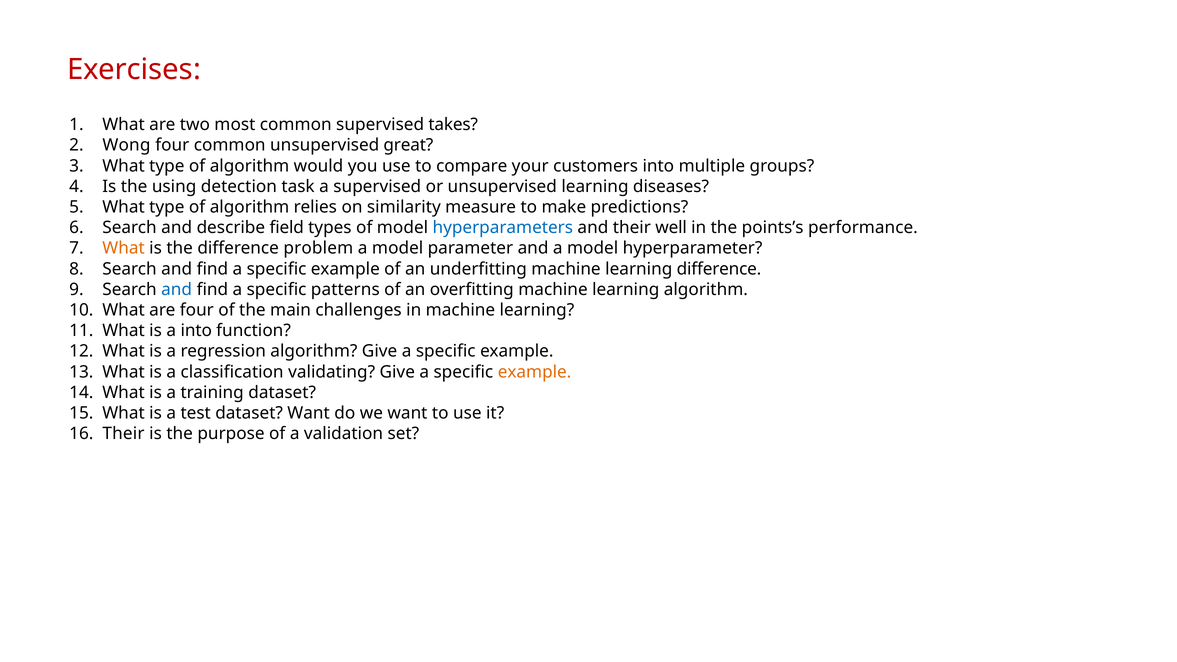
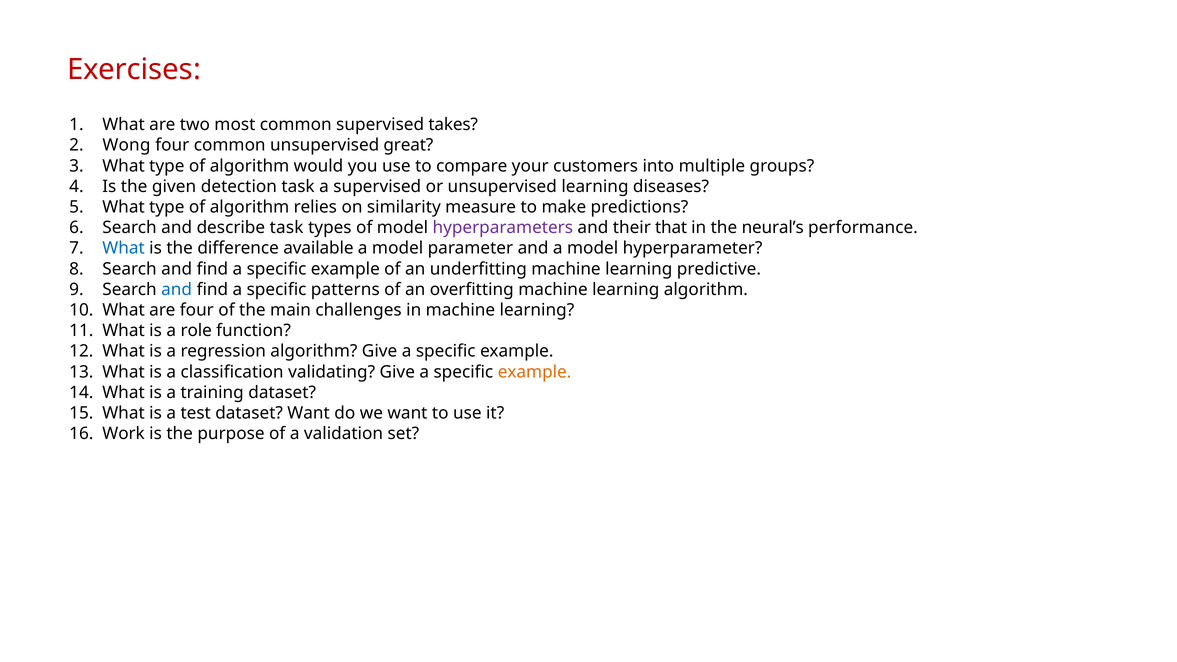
using: using -> given (174, 186)
describe field: field -> task (287, 228)
hyperparameters colour: blue -> purple (503, 228)
well: well -> that (671, 228)
points’s: points’s -> neural’s (773, 228)
What colour: orange -> blue (124, 248)
problem: problem -> available (318, 248)
learning difference: difference -> predictive (719, 269)
a into: into -> role (196, 331)
Their: Their -> Work (124, 434)
